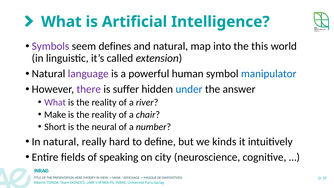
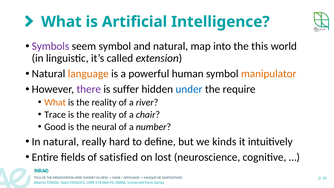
seem defines: defines -> symbol (115, 46)
language colour: purple -> orange (88, 74)
manipulator colour: blue -> orange (269, 74)
answer: answer -> require (239, 89)
What colour: purple -> orange (55, 102)
Make: Make -> Trace (55, 114)
Short: Short -> Good (55, 127)
speaking: speaking -> satisfied (119, 157)
city: city -> lost (163, 157)
